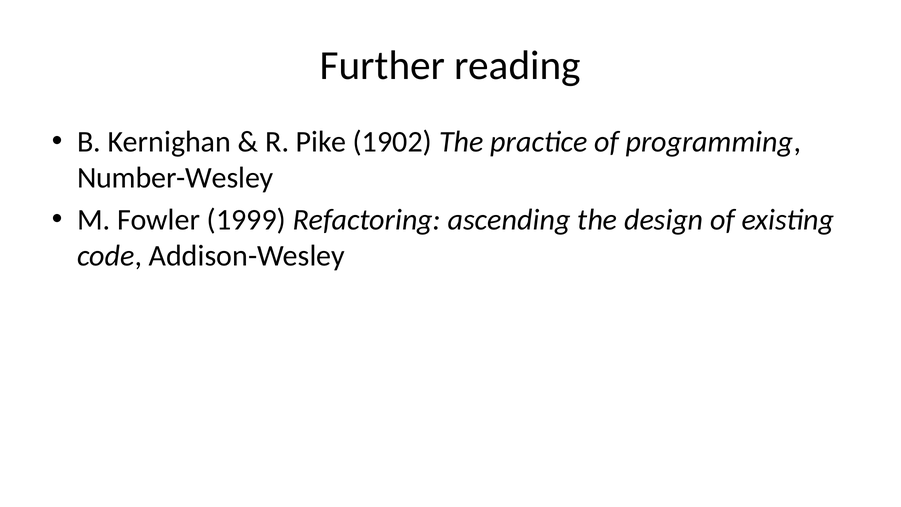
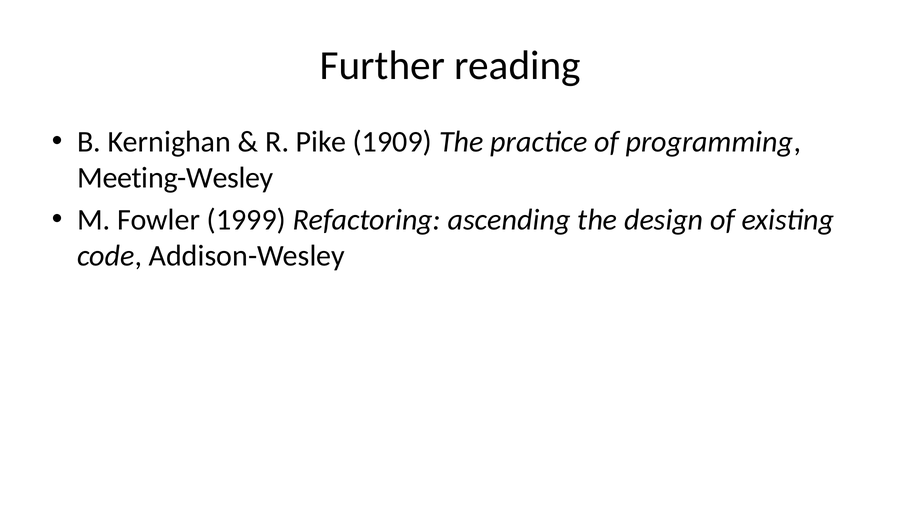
1902: 1902 -> 1909 (392, 142)
Number-Wesley: Number-Wesley -> Meeting-Wesley (175, 178)
